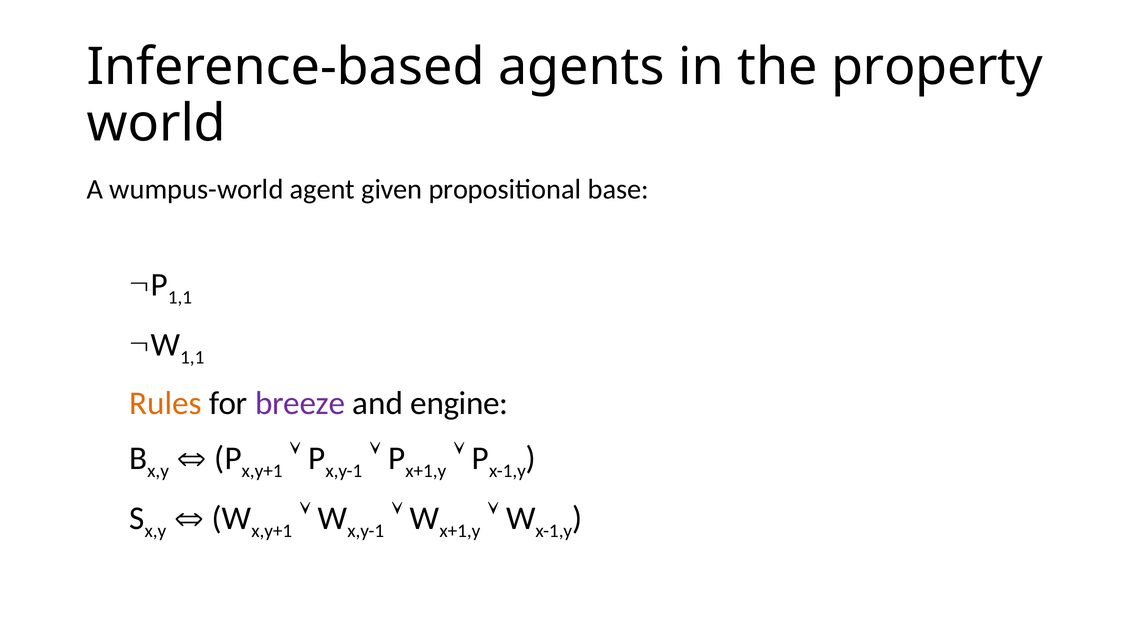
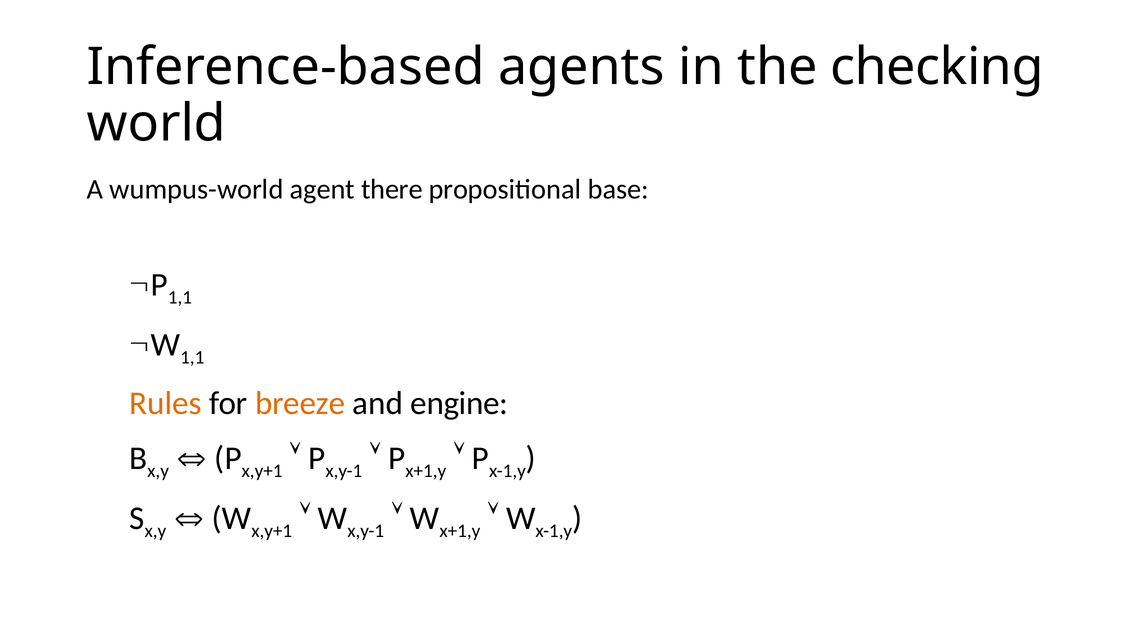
property: property -> checking (937, 67)
given: given -> there (392, 190)
breeze colour: purple -> orange (300, 404)
